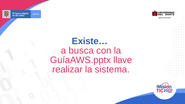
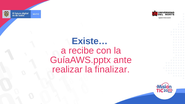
busca: busca -> recibe (81, 51)
llave: llave -> ante (123, 60)
sistema: sistema -> finalizar (112, 69)
